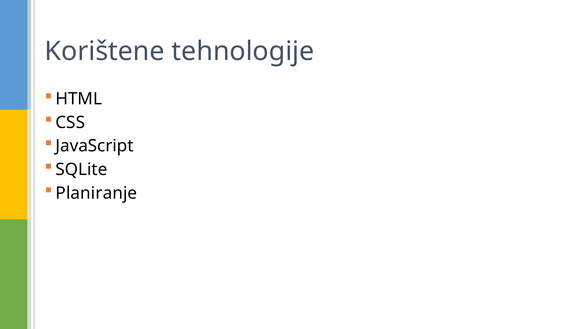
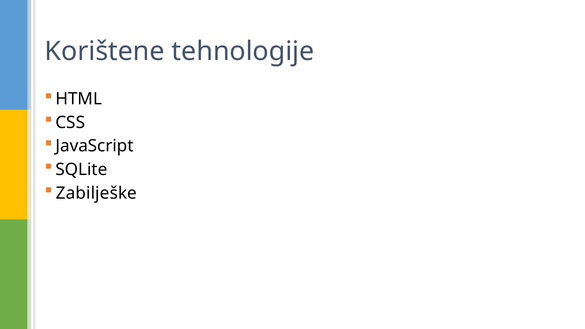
Planiranje: Planiranje -> Zabilješke (96, 193)
